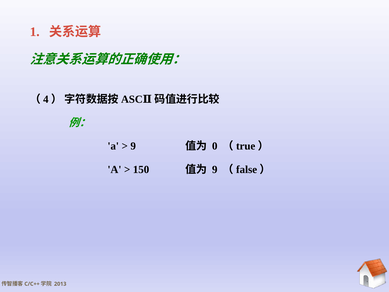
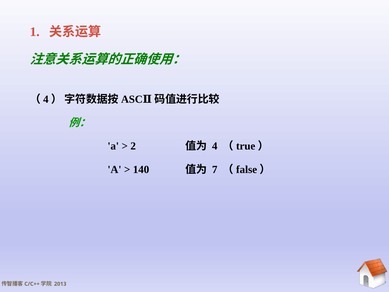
9: 9 -> 2 (133, 146)
0: 0 -> 4 (215, 146)
150: 150 -> 140 (141, 169)
9: 9 -> 7 (215, 169)
